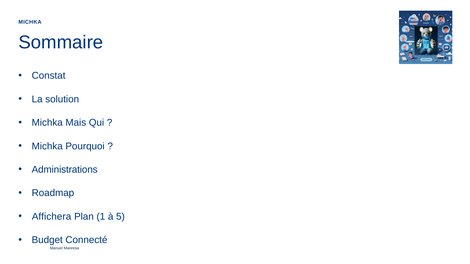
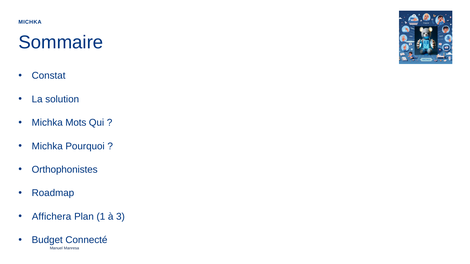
Mais: Mais -> Mots (76, 123)
Administrations: Administrations -> Orthophonistes (65, 170)
5: 5 -> 3 (120, 217)
